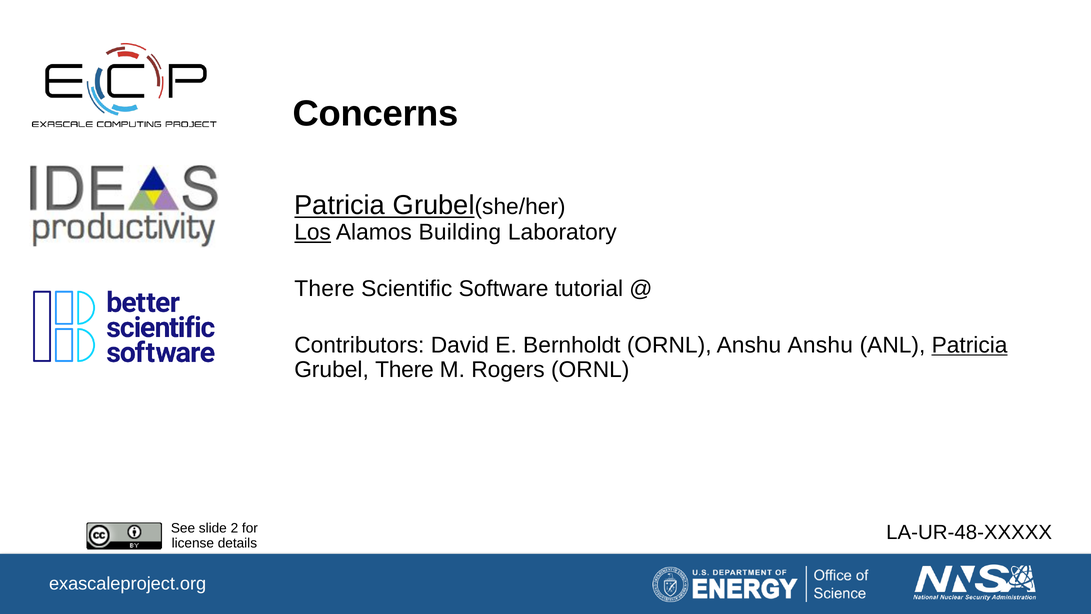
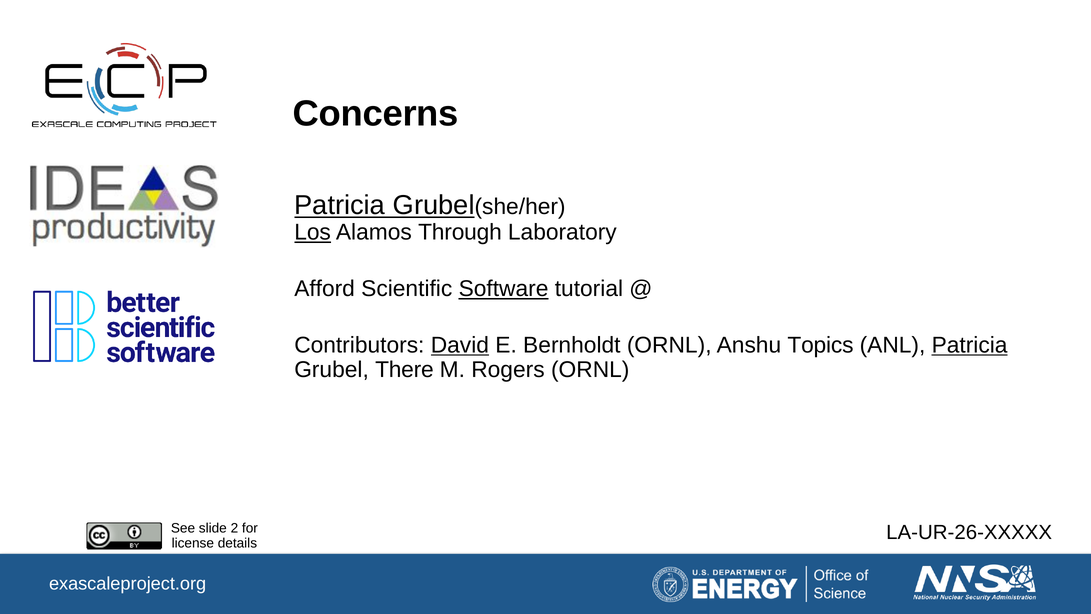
Building: Building -> Through (460, 232)
There: There -> Afford (325, 289)
Software underline: none -> present (504, 289)
David underline: none -> present (460, 345)
Anshu Anshu: Anshu -> Topics (820, 345)
LA-UR-48-XXXXX: LA-UR-48-XXXXX -> LA-UR-26-XXXXX (969, 532)
